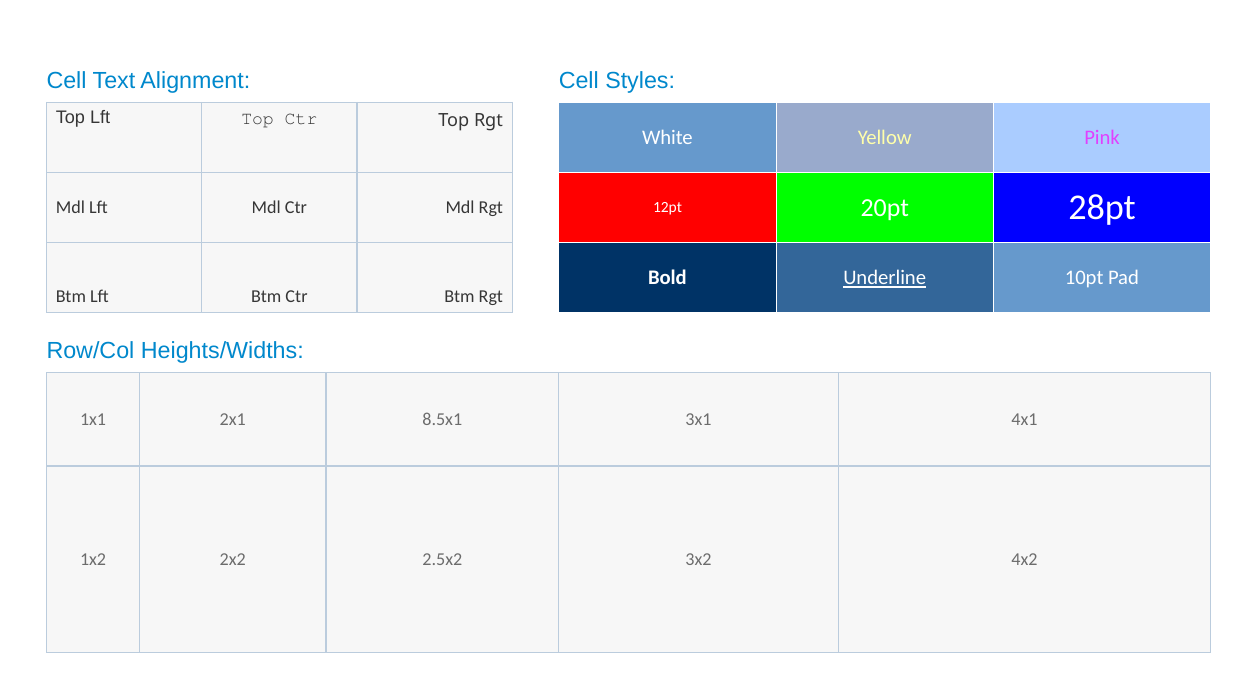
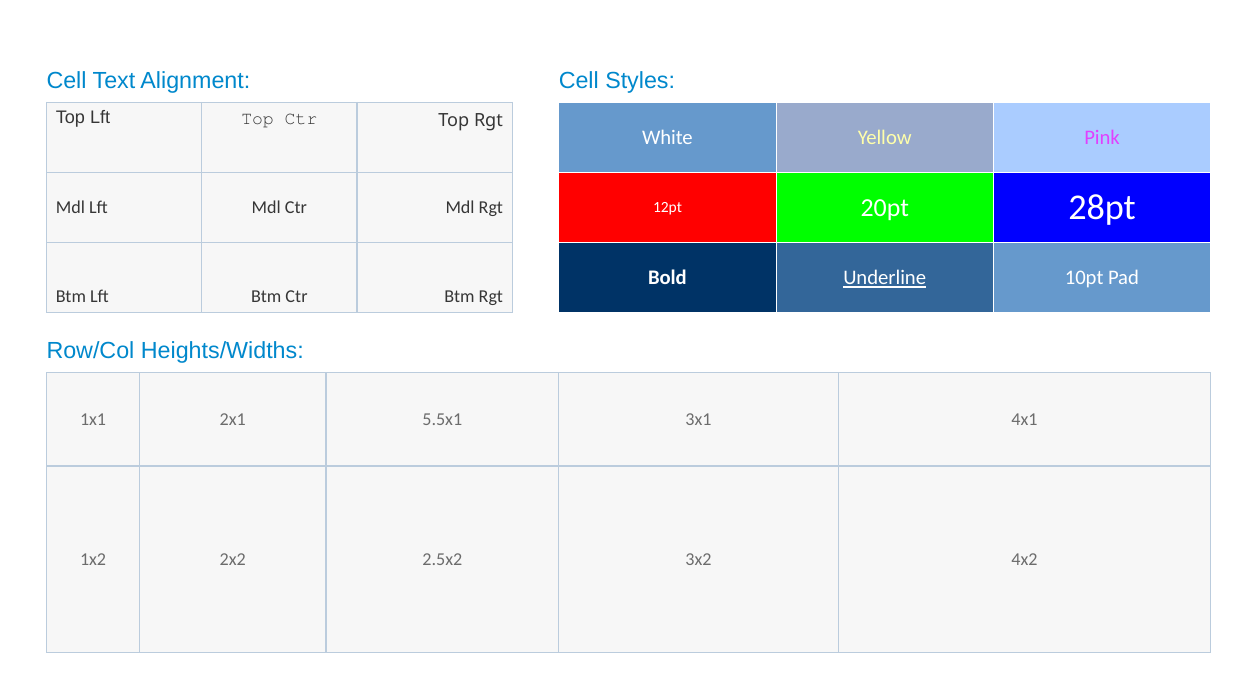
8.5x1: 8.5x1 -> 5.5x1 (442, 419)
